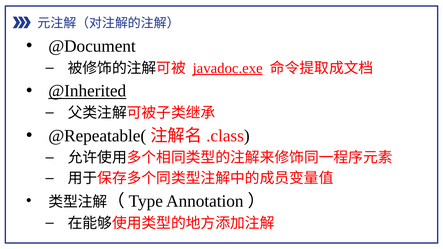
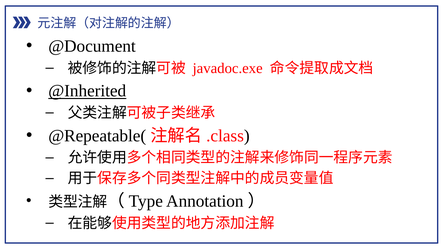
javadoc.exe underline: present -> none (228, 68)
